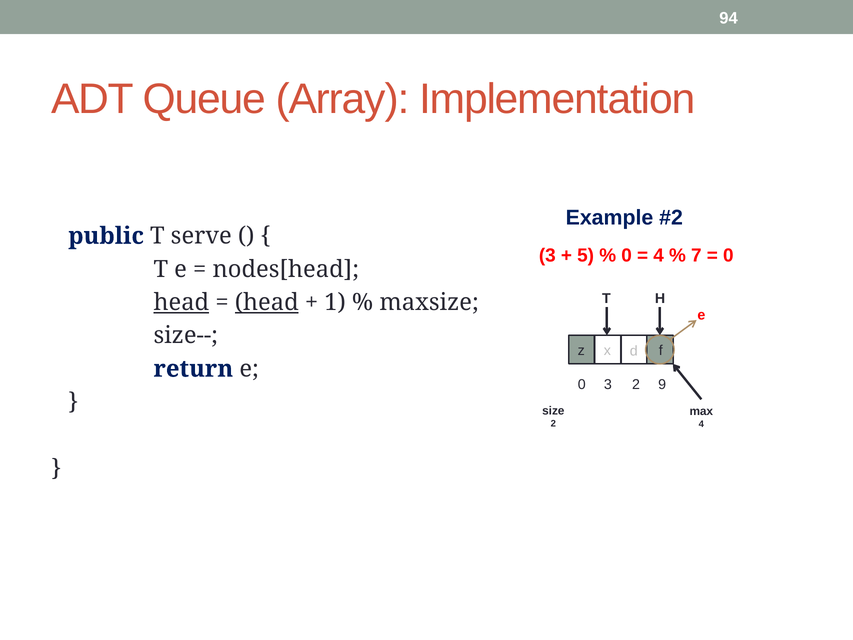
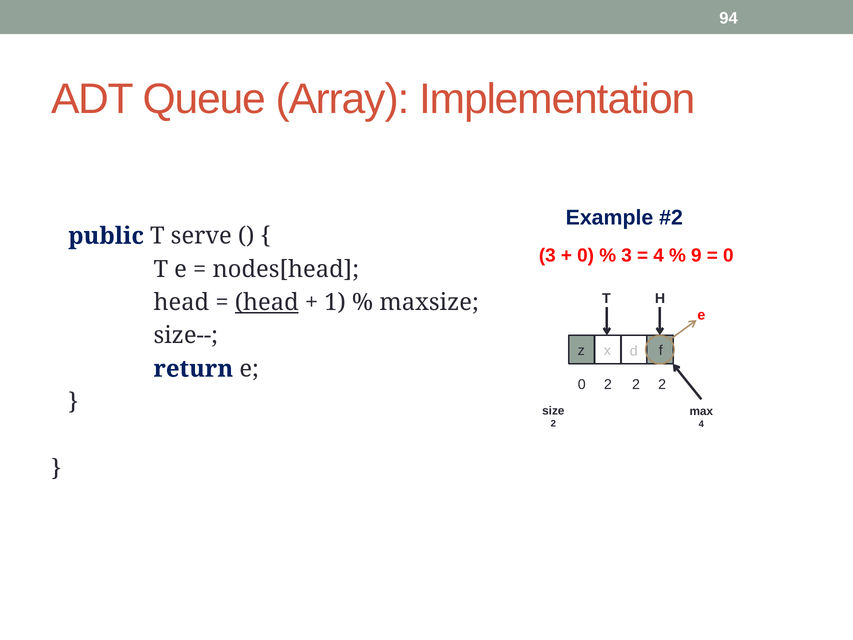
5: 5 -> 0 (586, 255)
0: 0 -> 3 (627, 255)
7: 7 -> 9 (696, 255)
head underline: present -> none (181, 302)
0 3: 3 -> 2 (608, 384)
9: 9 -> 2 (662, 384)
